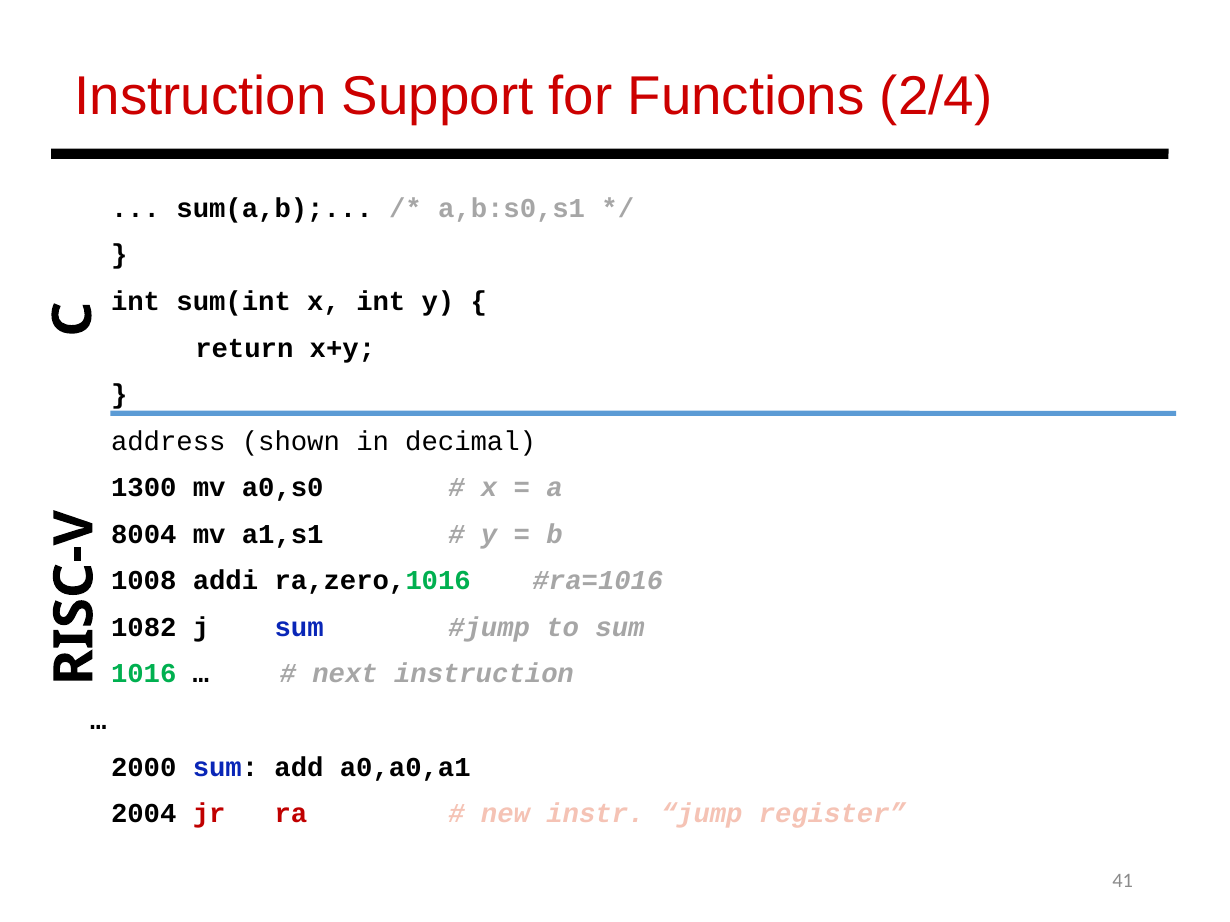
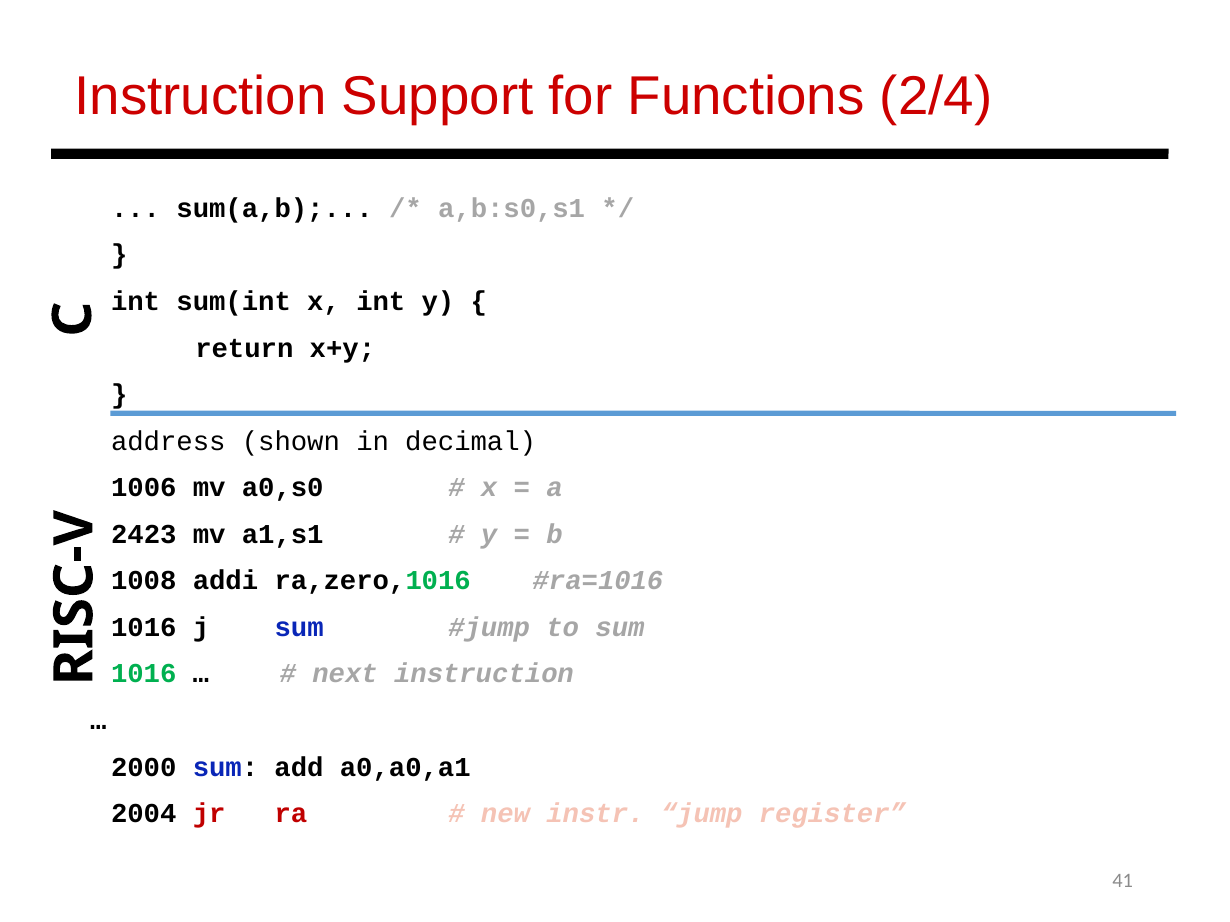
1300: 1300 -> 1006 (144, 488)
8004: 8004 -> 2423 (144, 535)
1082: 1082 -> 1016 (144, 628)
